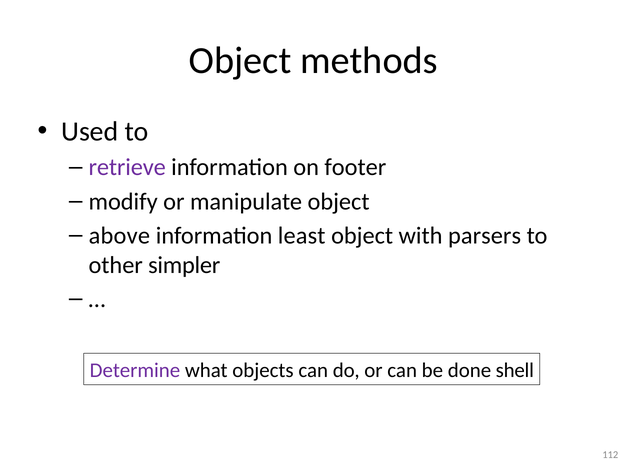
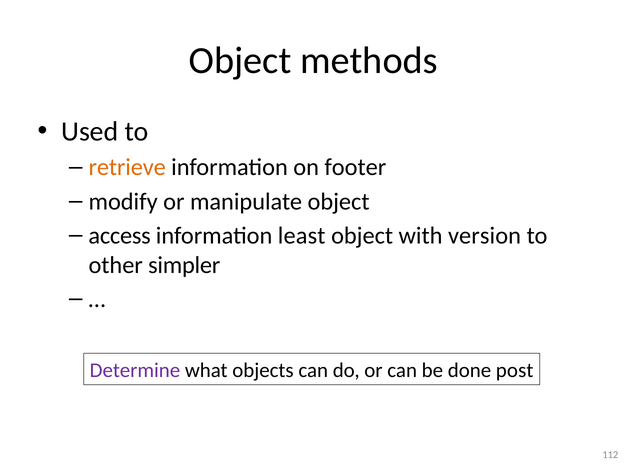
retrieve colour: purple -> orange (127, 168)
above: above -> access (120, 236)
parsers: parsers -> version (485, 236)
shell: shell -> post (515, 371)
